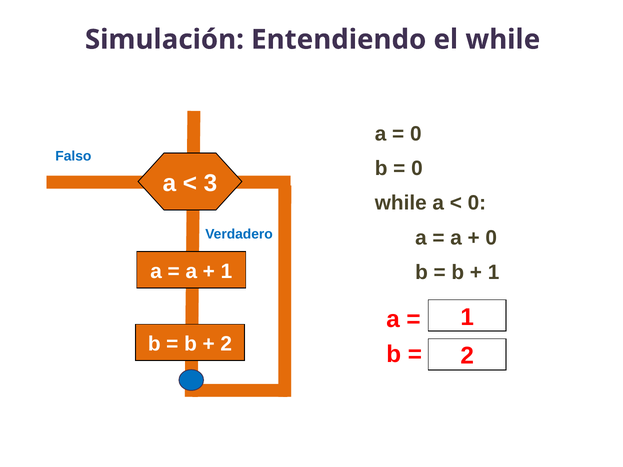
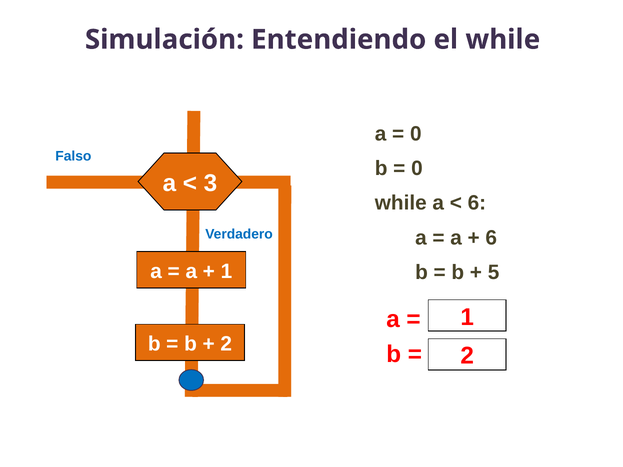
0: 0 -> 6 (477, 203)
0: 0 -> 6 (491, 238)
1: 1 -> 5 (494, 272)
